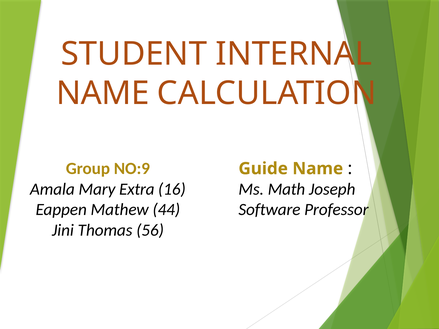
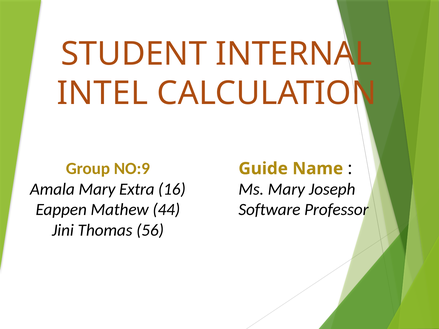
NAME: NAME -> INTEL (102, 93)
Ms Math: Math -> Mary (286, 189)
